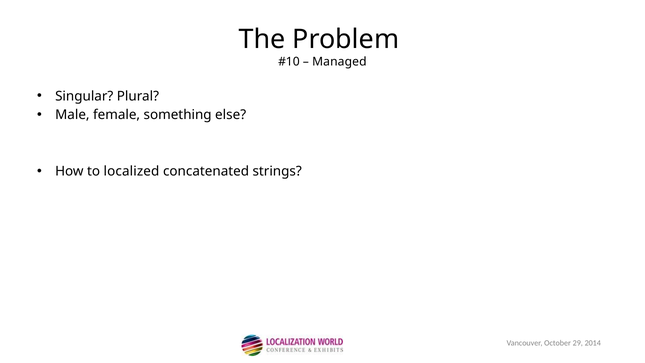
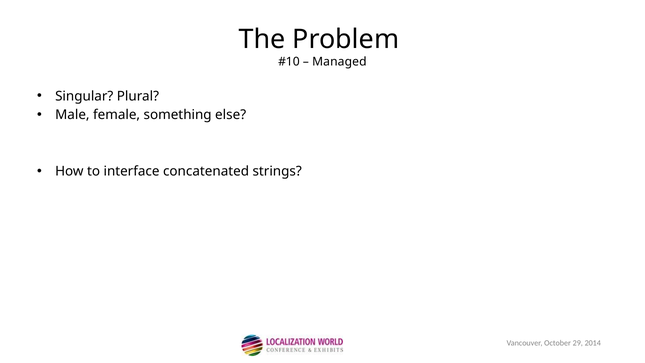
localized: localized -> interface (132, 171)
